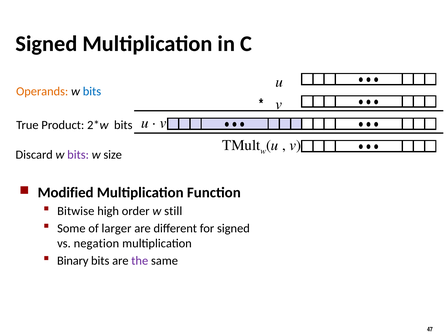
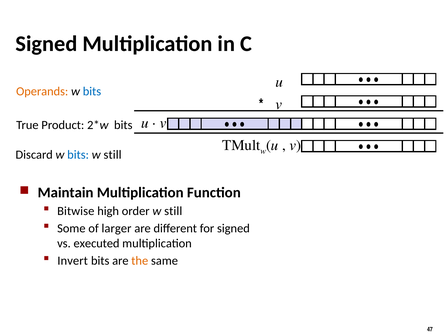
bits colour: purple -> blue (78, 155)
size: size -> still (113, 155)
Modified: Modified -> Maintain (66, 193)
negation: negation -> executed (97, 244)
Binary: Binary -> Invert (73, 261)
the colour: purple -> orange (140, 261)
